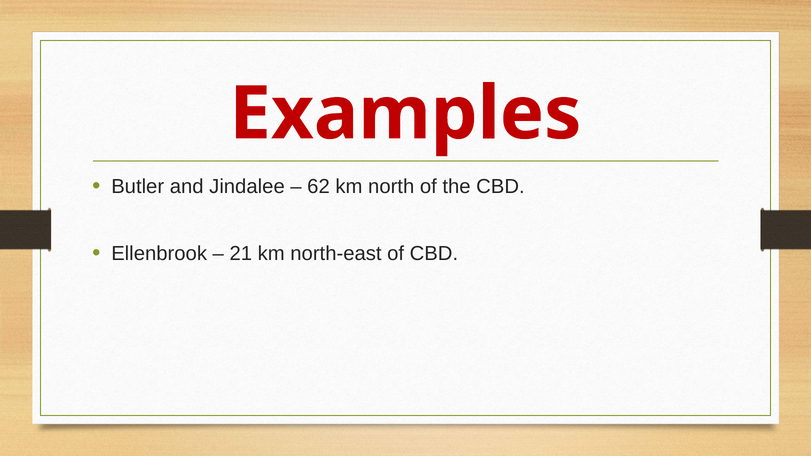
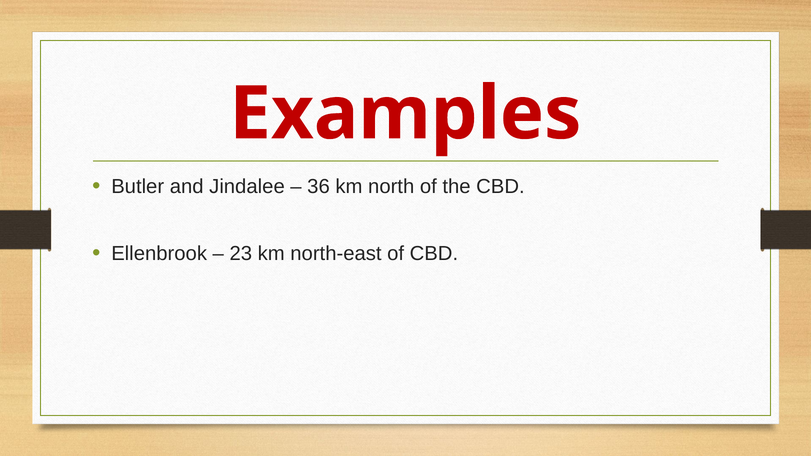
62: 62 -> 36 (319, 187)
21: 21 -> 23 (241, 254)
